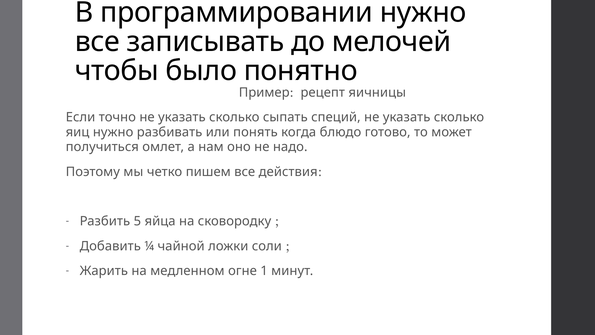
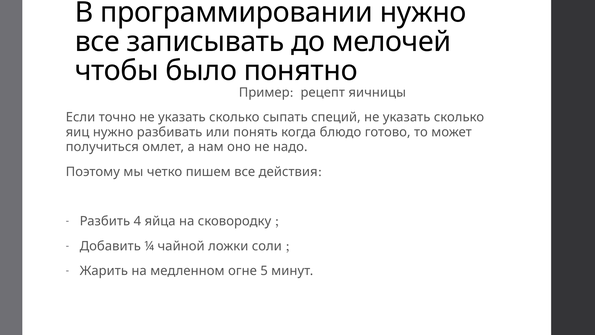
5: 5 -> 4 (137, 221)
1: 1 -> 5 (264, 271)
